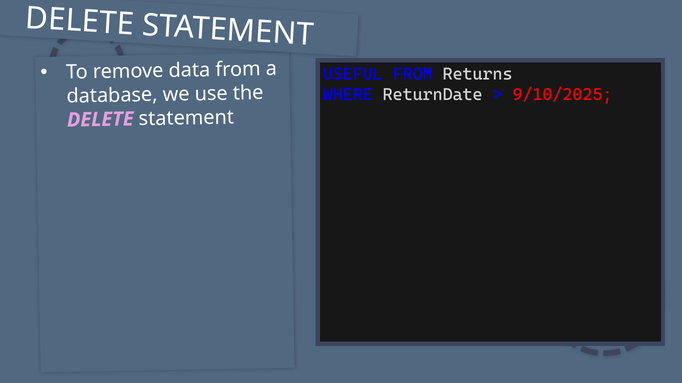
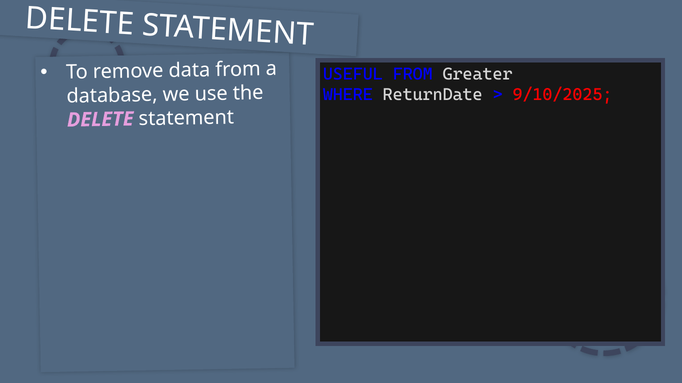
Returns: Returns -> Greater (478, 74)
